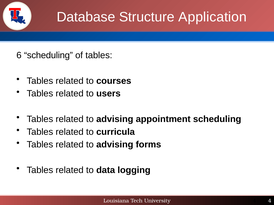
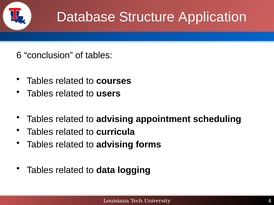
6 scheduling: scheduling -> conclusion (48, 55)
